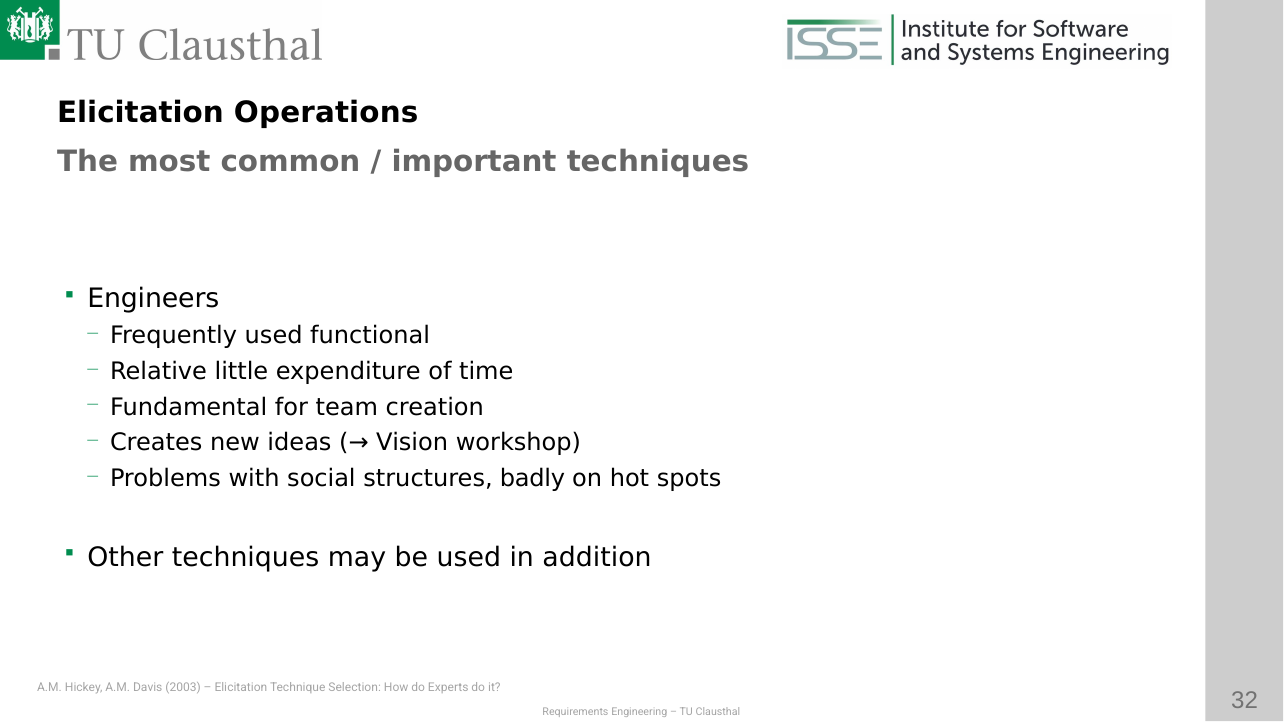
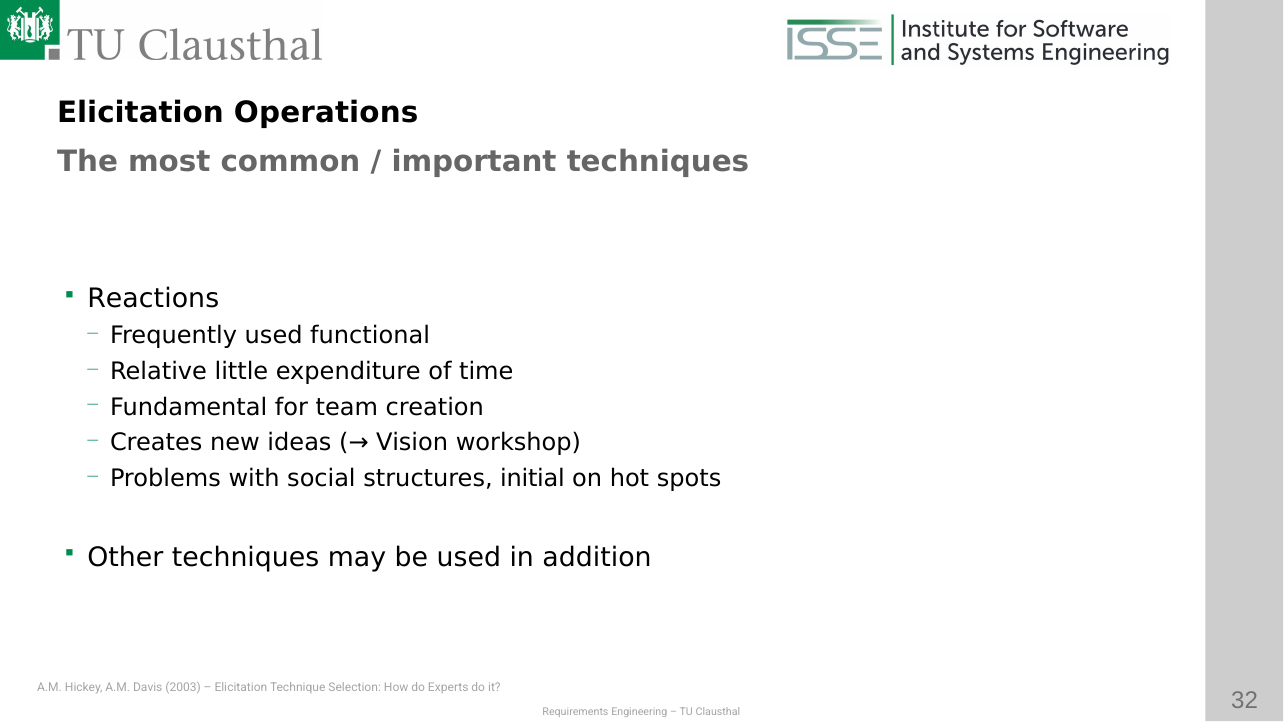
Engineers: Engineers -> Reactions (153, 299)
badly: badly -> initial (532, 478)
